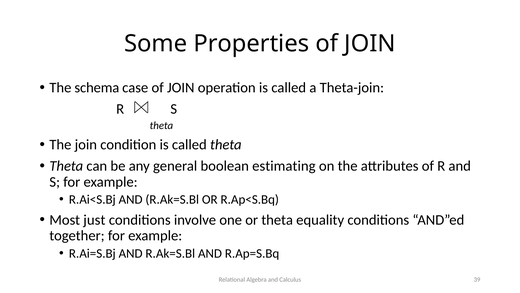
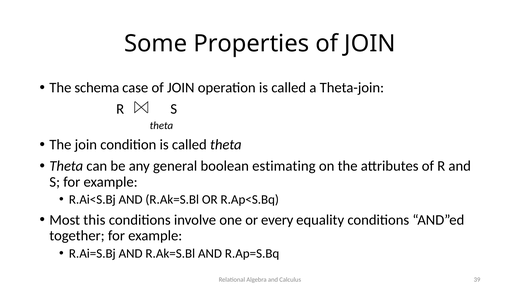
just: just -> this (94, 220)
or theta: theta -> every (277, 220)
